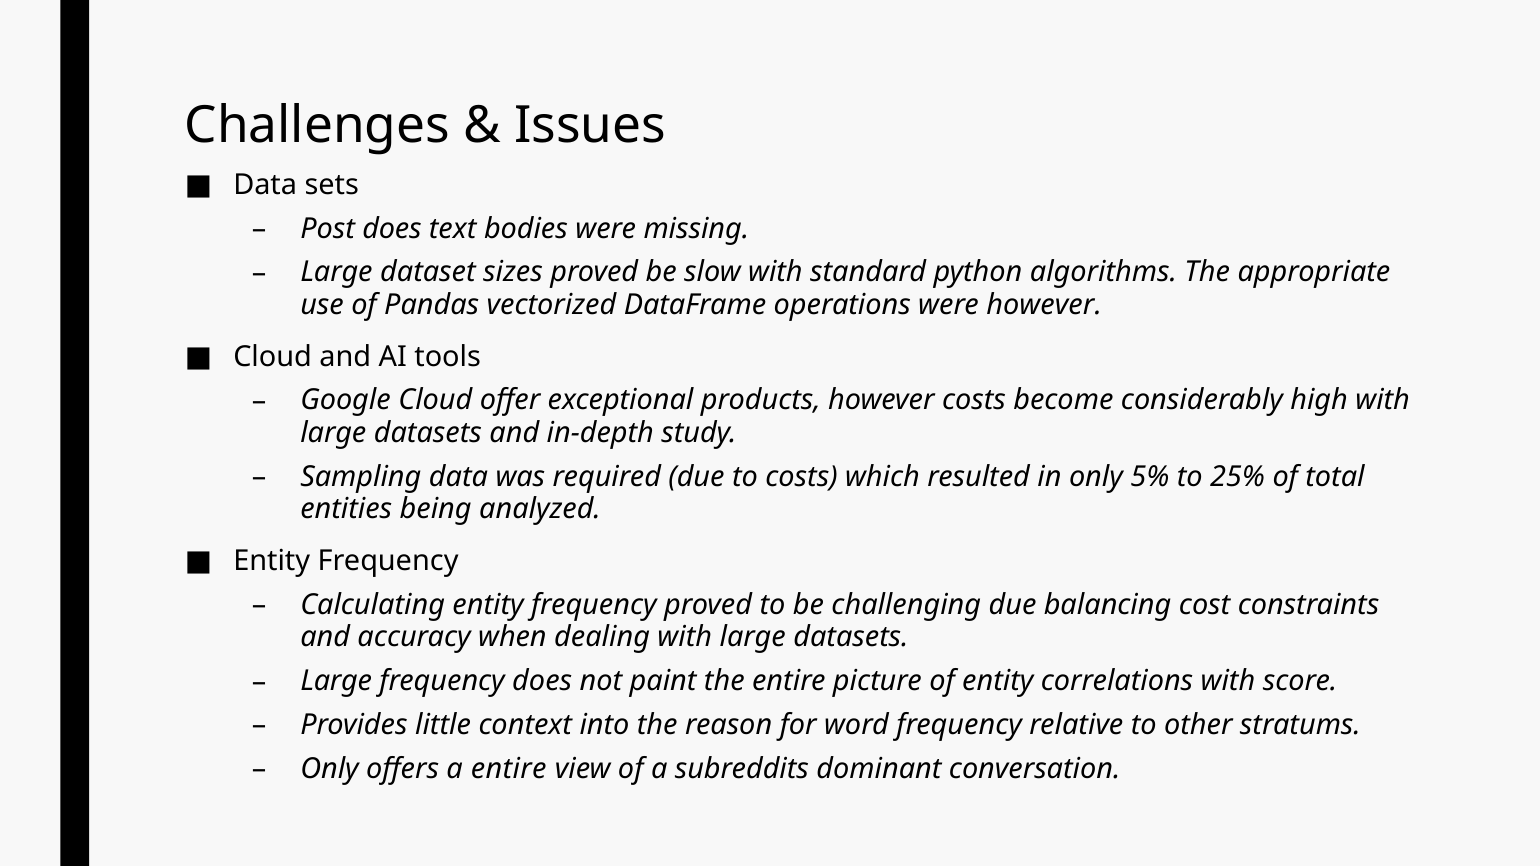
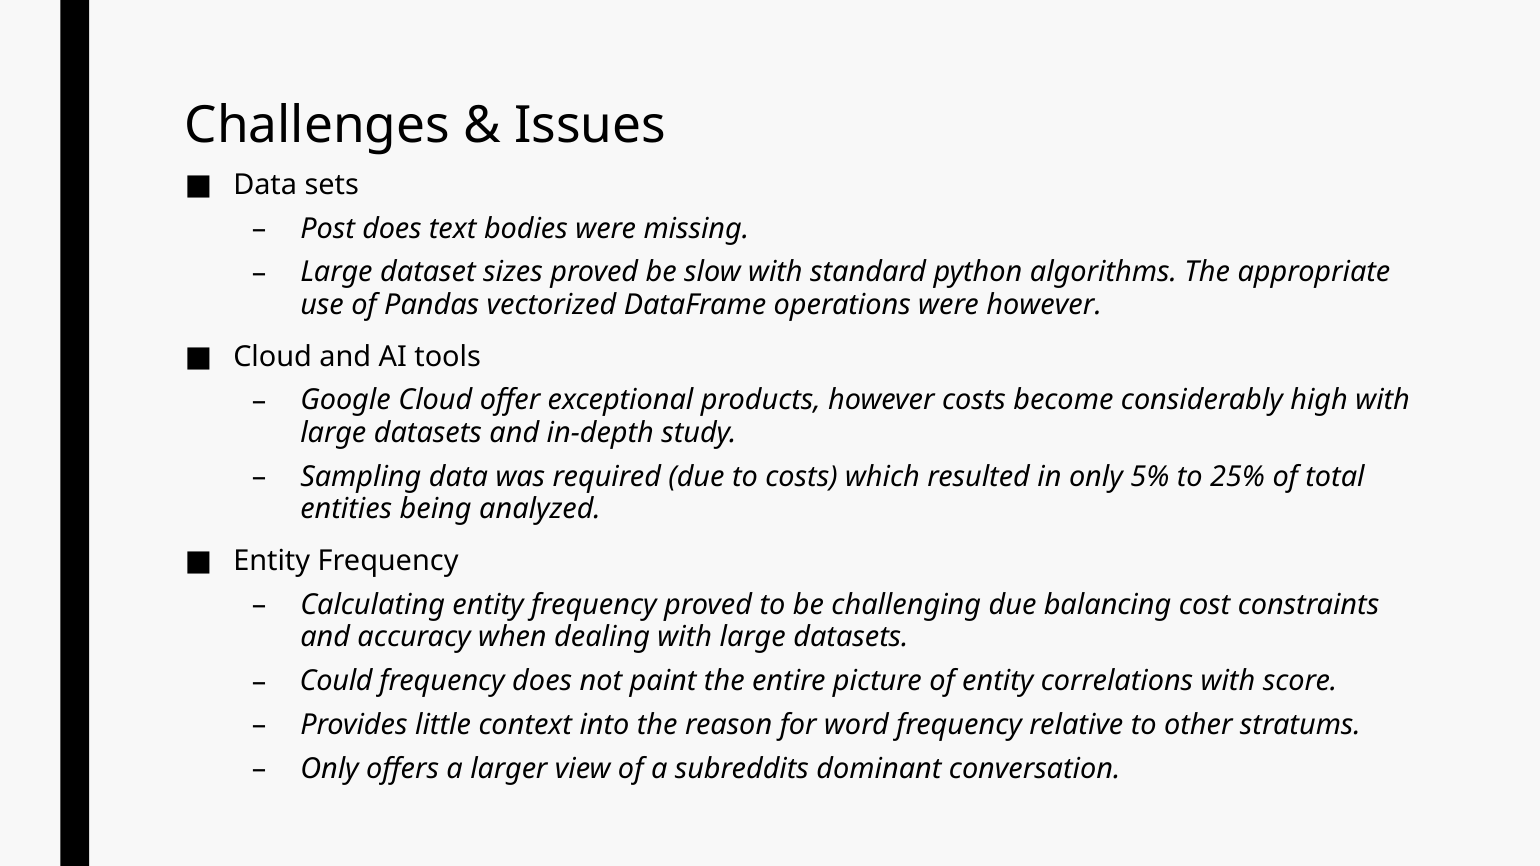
Large: Large -> Could (336, 681)
a entire: entire -> larger (509, 769)
